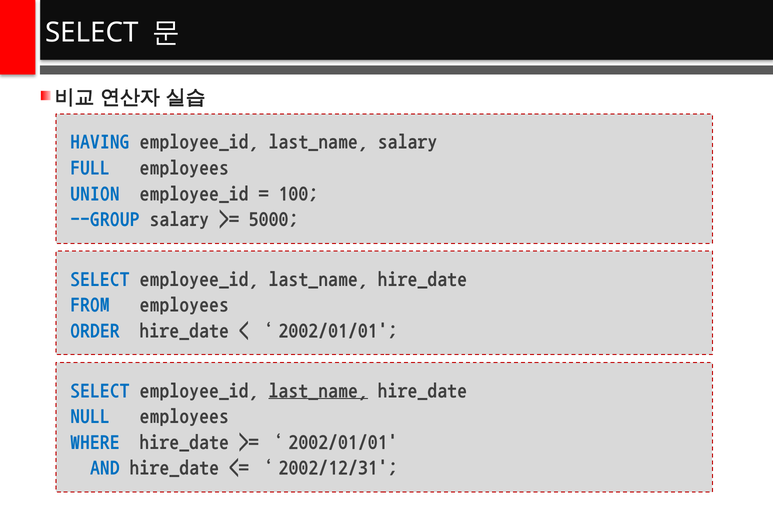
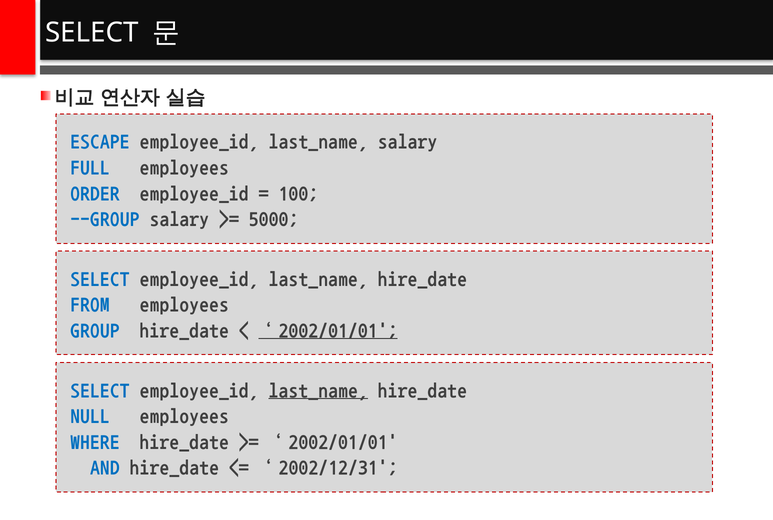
HAVING: HAVING -> ESCAPE (100, 141)
UNION: UNION -> ORDER (95, 193)
ORDER: ORDER -> GROUP (95, 330)
2002/01/01 underline: none -> present (328, 330)
